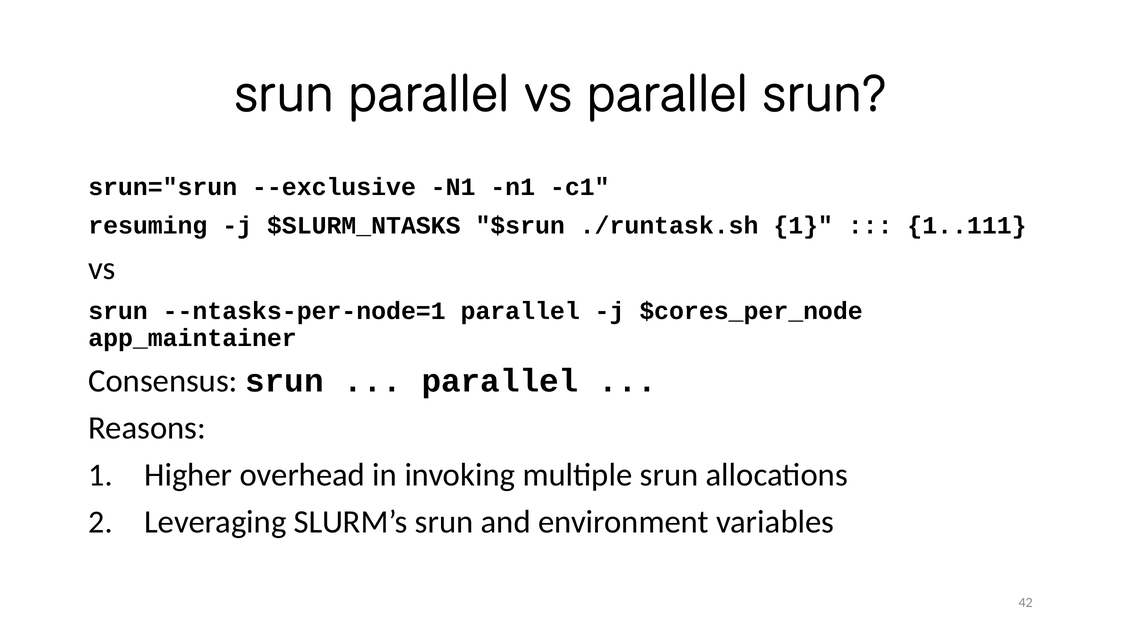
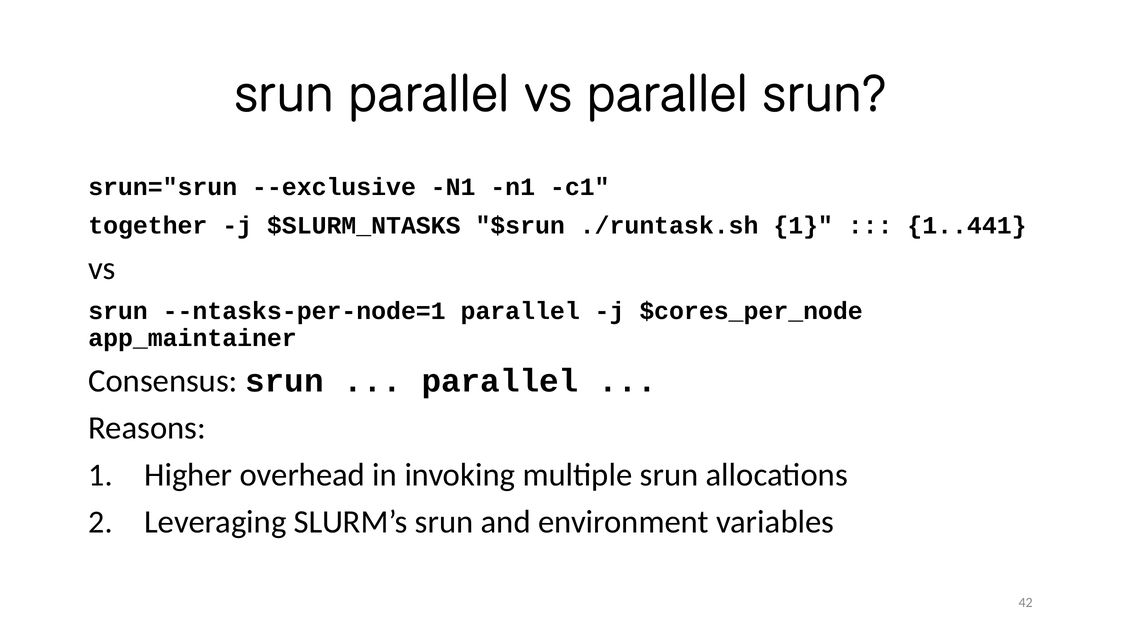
resuming: resuming -> together (148, 225)
1..111: 1..111 -> 1..441 (967, 225)
